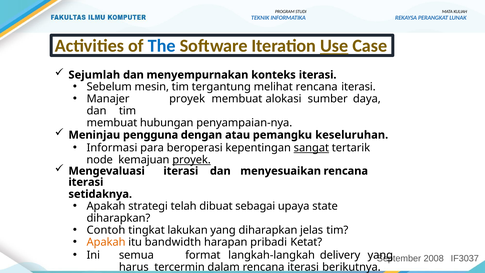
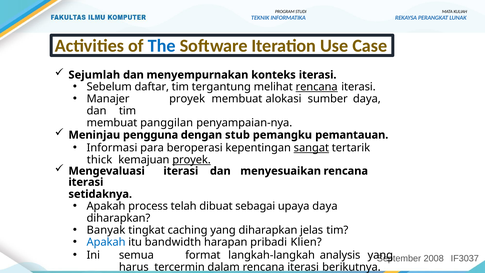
Use underline: present -> none (334, 46)
mesin: mesin -> daftar (152, 87)
rencana underline: none -> present (317, 87)
hubungan: hubungan -> panggilan (167, 123)
atau: atau -> stub (237, 135)
keseluruhan: keseluruhan -> pemantauan (352, 135)
node: node -> thick (100, 160)
strategi: strategi -> process (148, 206)
upaya state: state -> daya (325, 206)
Contoh: Contoh -> Banyak (106, 230)
lakukan: lakukan -> caching (188, 230)
Apakah colour: orange -> blue (106, 242)
Ketat: Ketat -> Klien (306, 242)
delivery: delivery -> analysis (340, 255)
